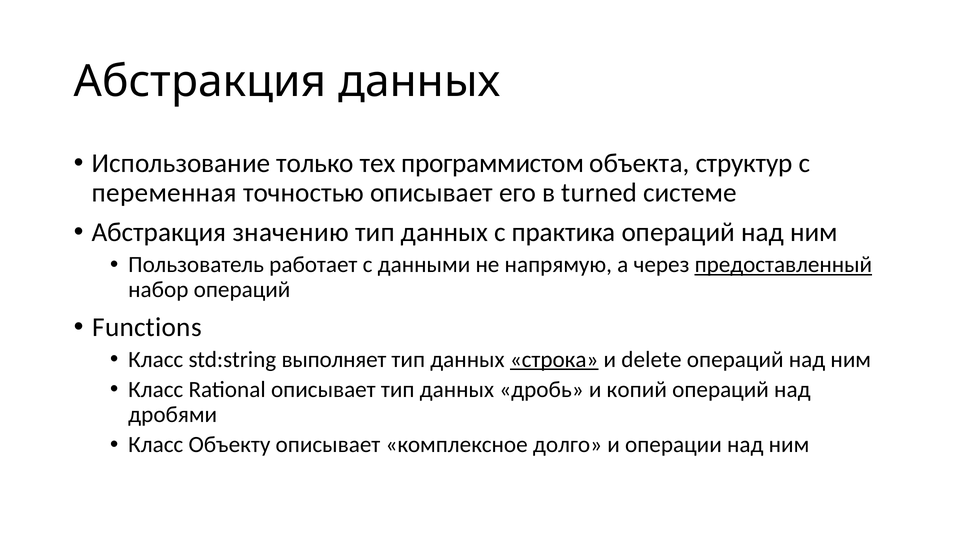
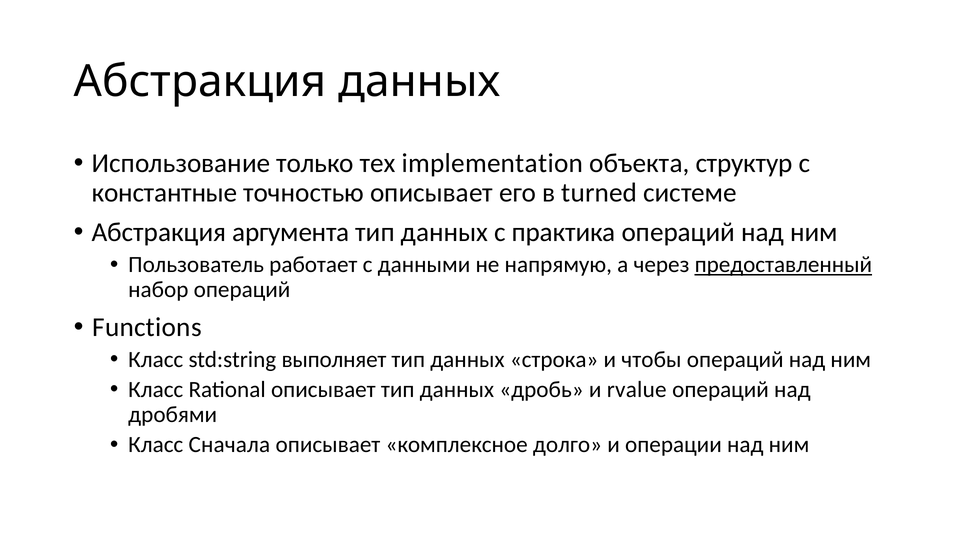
программистом: программистом -> implementation (492, 163)
переменная: переменная -> константные (165, 193)
значению: значению -> аргумента (291, 232)
строка underline: present -> none (554, 359)
delete: delete -> чтобы (651, 359)
копий: копий -> rvalue (637, 389)
Объекту: Объекту -> Сначала (229, 444)
